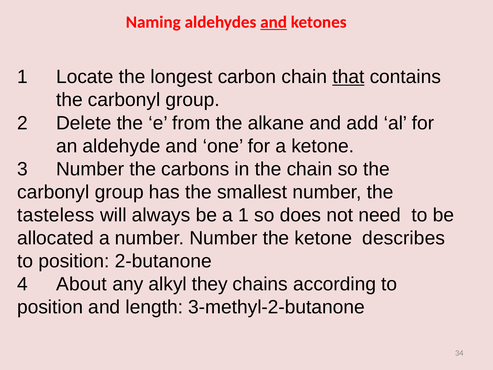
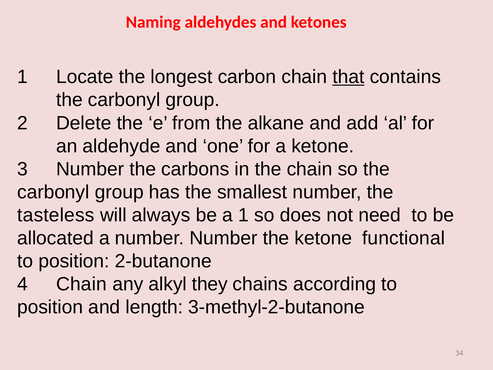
and underline: present -> none (274, 22)
describes: describes -> functional (404, 238)
4 About: About -> Chain (82, 284)
